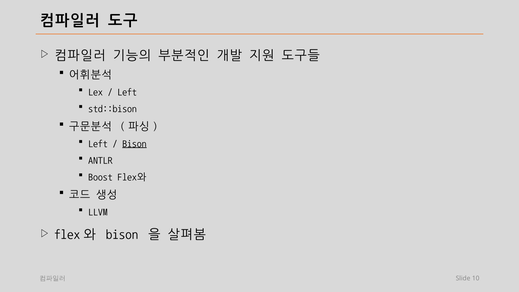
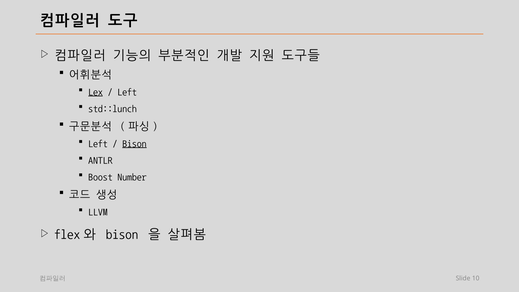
Lex underline: none -> present (96, 92)
std::bison: std::bison -> std::lunch (113, 109)
Boost Flex와: Flex와 -> Number (132, 177)
